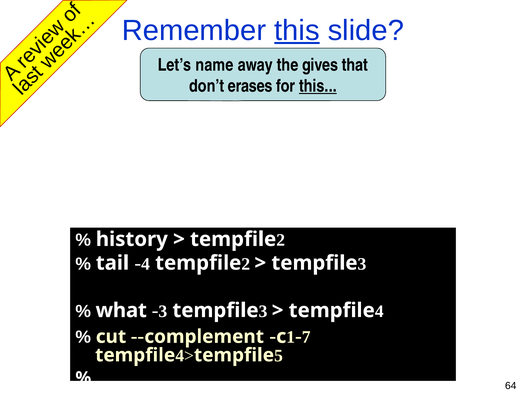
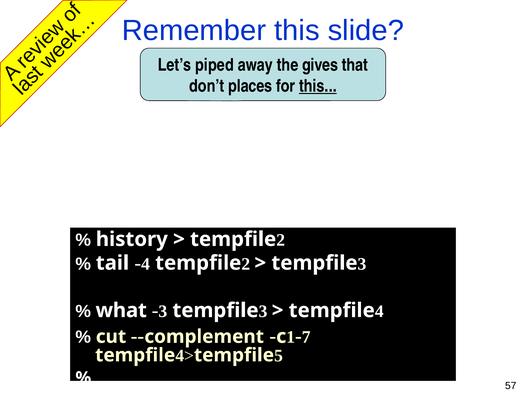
this underline: present -> none (297, 31)
name: name -> piped (214, 65)
erases: erases -> places (250, 86)
64: 64 -> 57 (511, 386)
